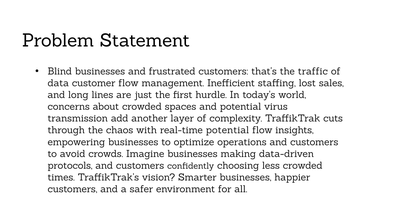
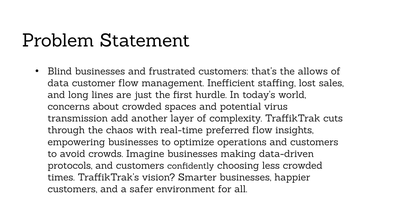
traffic: traffic -> allows (313, 71)
real-time potential: potential -> preferred (228, 130)
